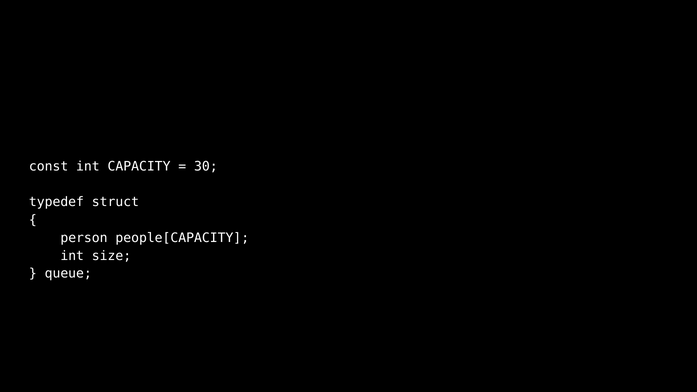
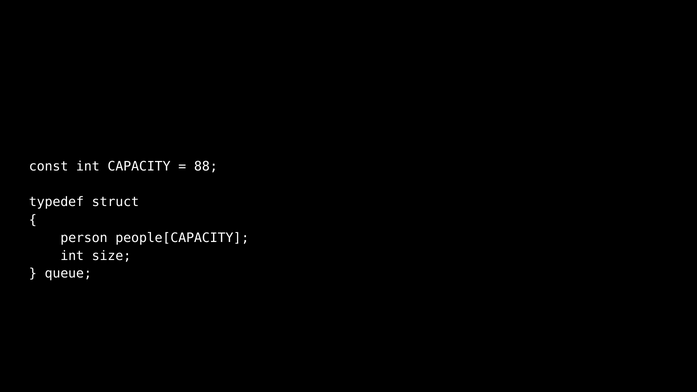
30: 30 -> 88 (206, 166)
